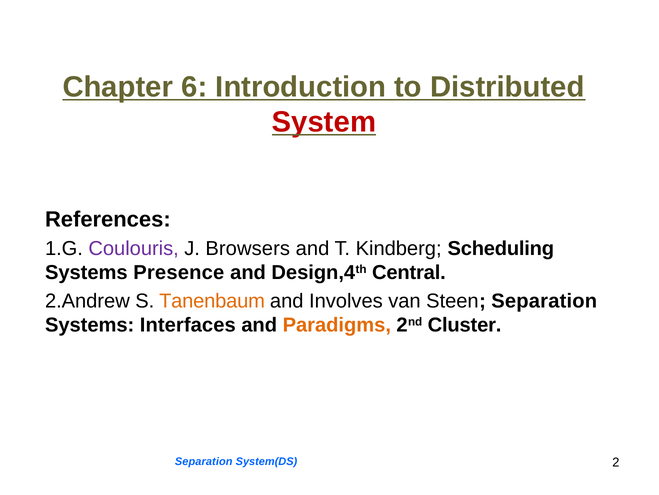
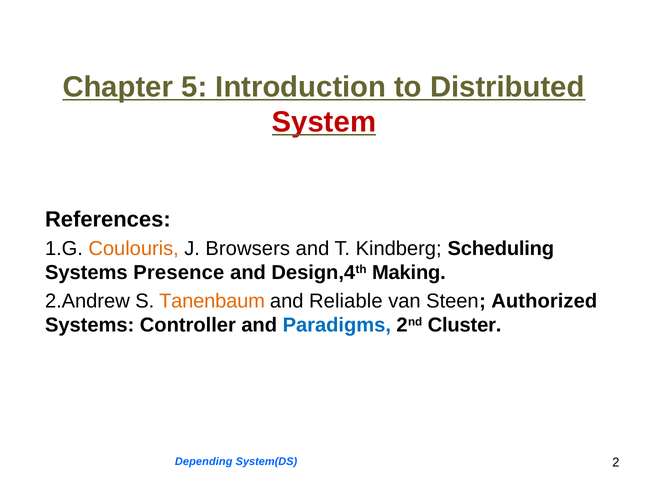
6: 6 -> 5 (194, 87)
Coulouris colour: purple -> orange (134, 248)
Central: Central -> Making (409, 272)
Involves: Involves -> Reliable (346, 300)
Steen Separation: Separation -> Authorized (544, 300)
Interfaces: Interfaces -> Controller (188, 325)
Paradigms colour: orange -> blue (337, 325)
Separation: Separation -> Depending (204, 461)
